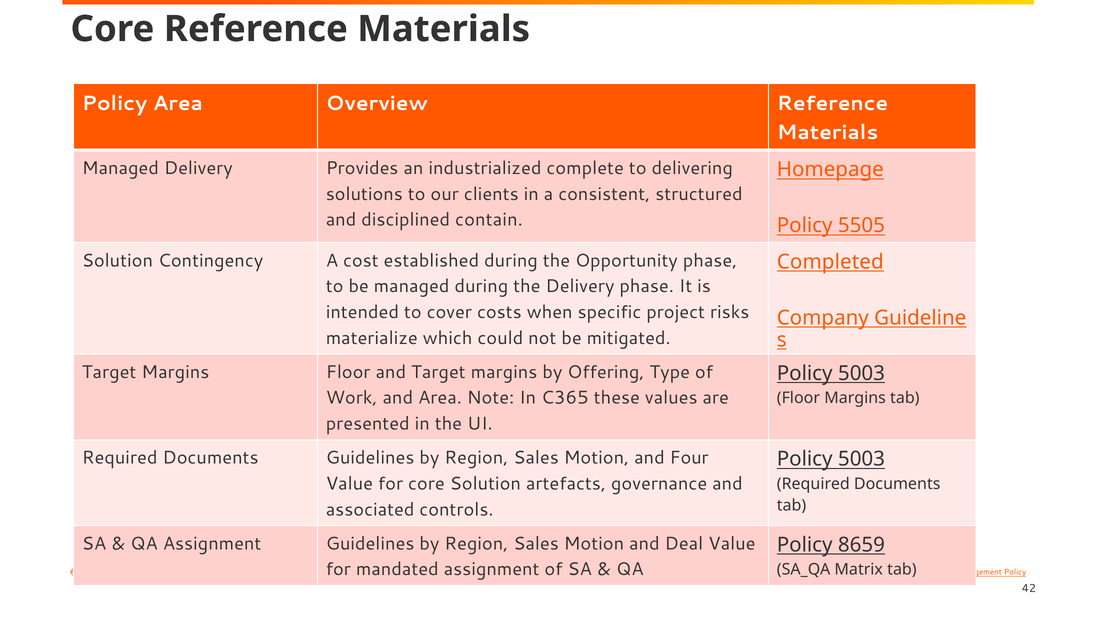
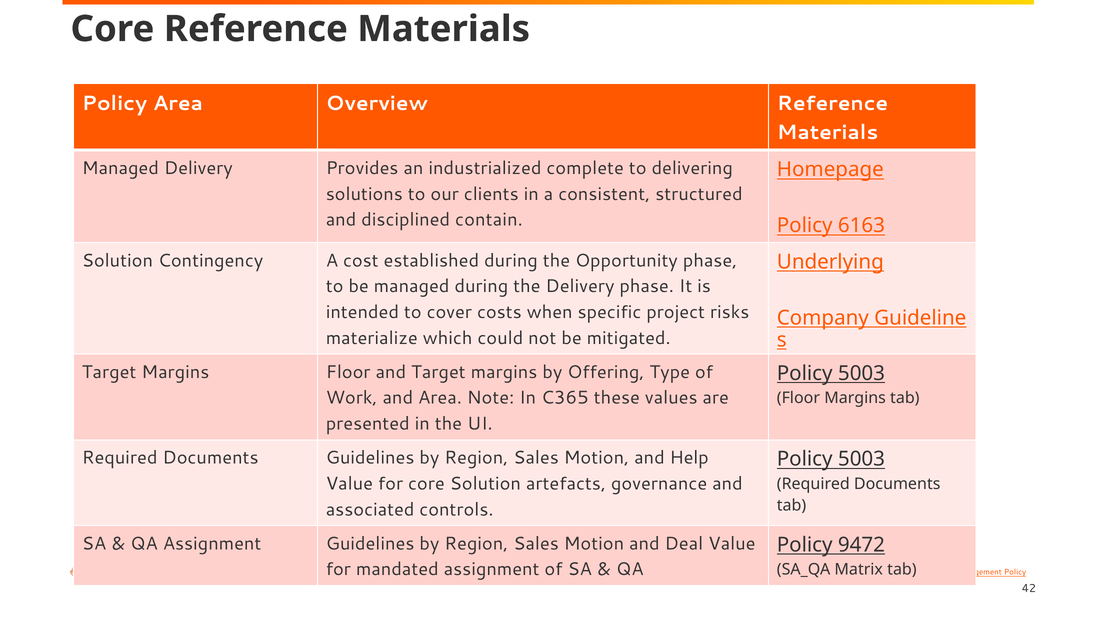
5505: 5505 -> 6163 (861, 225)
Completed: Completed -> Underlying (830, 262)
Four: Four -> Help (689, 458)
8659: 8659 -> 9472 (861, 545)
